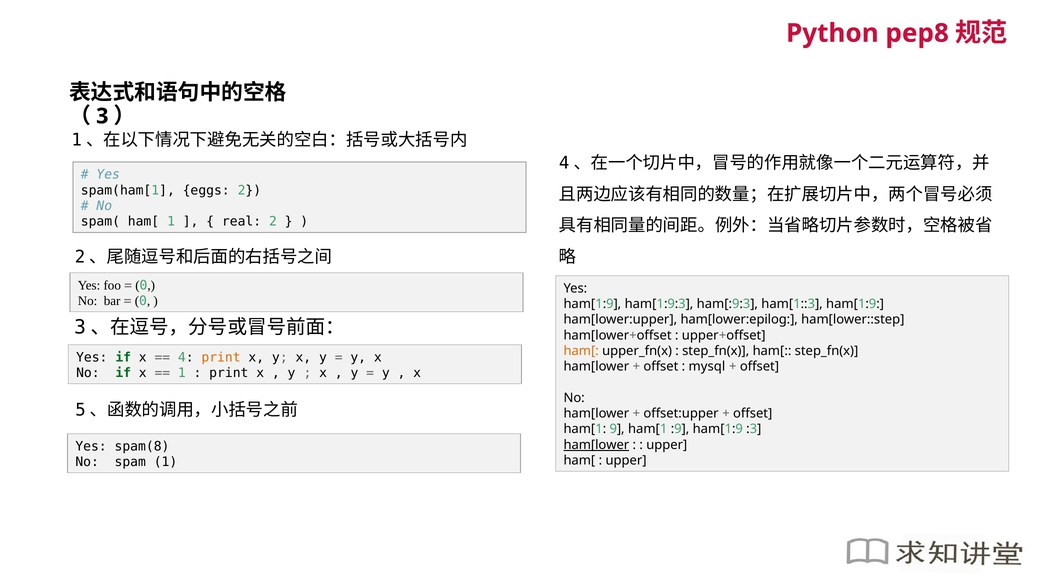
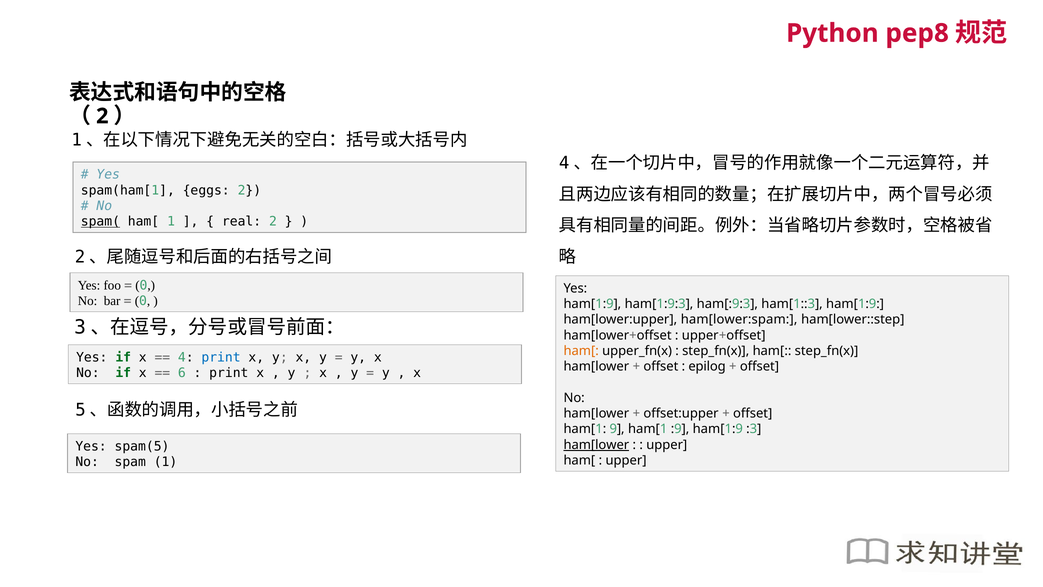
3: 3 -> 2 (102, 116)
spam( underline: none -> present (100, 221)
ham[lower:epilog: ham[lower:epilog -> ham[lower:spam (739, 319)
print colour: orange -> blue (221, 357)
mysql: mysql -> epilog (707, 366)
1: 1 -> 6 (182, 373)
spam(8: spam(8 -> spam(5 (142, 446)
